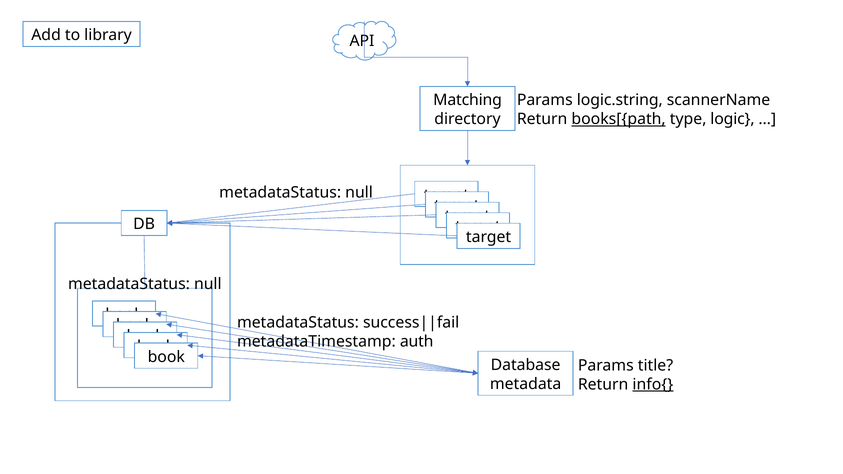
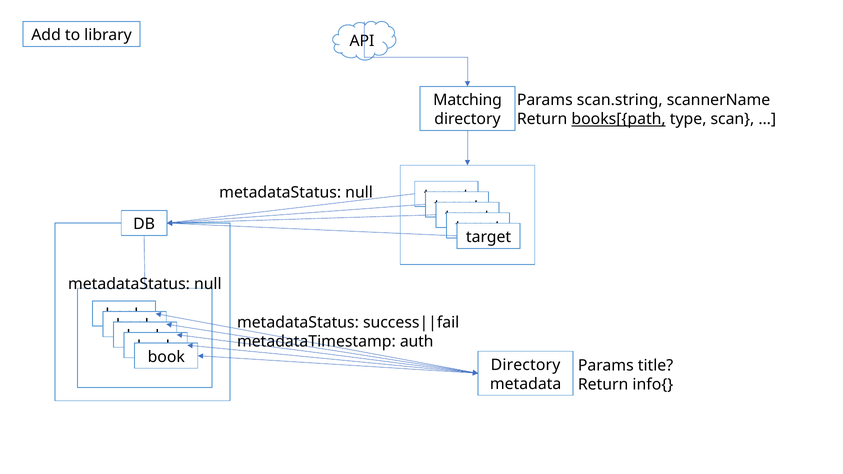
logic.string: logic.string -> scan.string (620, 100)
logic: logic -> scan (732, 119)
Database: Database -> Directory (526, 365)
info{ underline: present -> none (653, 384)
